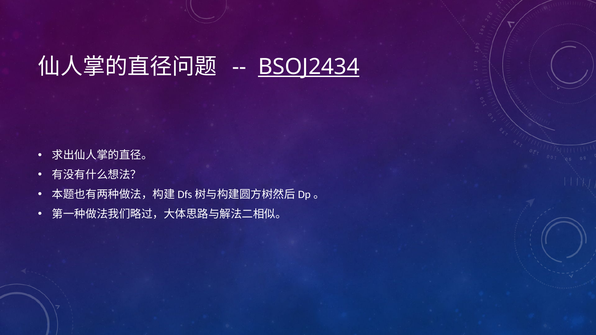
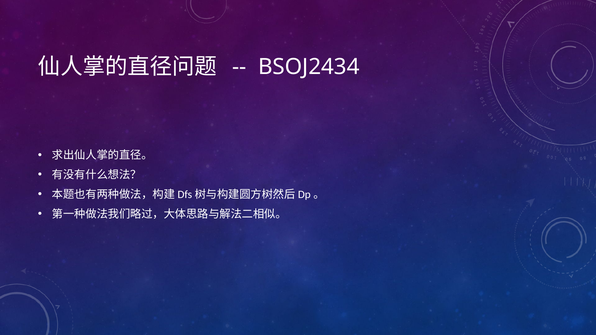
BSOJ2434 underline: present -> none (309, 67)
